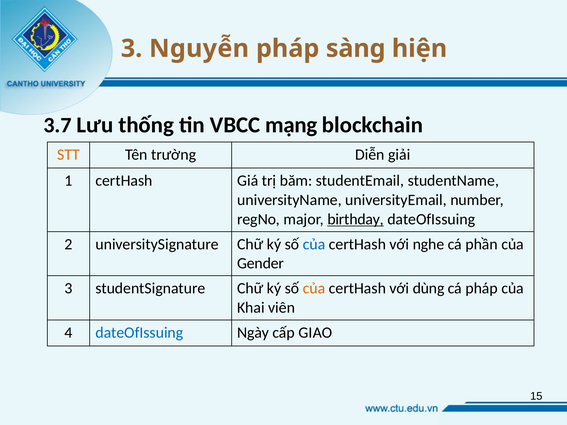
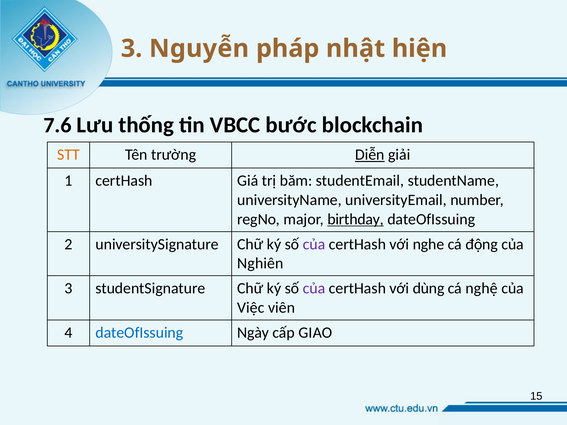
sàng: sàng -> nhật (356, 49)
3.7: 3.7 -> 7.6 (58, 125)
mạng: mạng -> bước (291, 125)
Diễn underline: none -> present (370, 155)
của colour: blue -> purple (314, 244)
phần: phần -> động (482, 244)
Gender: Gender -> Nghiên (260, 264)
của colour: orange -> purple (314, 289)
cá pháp: pháp -> nghệ (482, 289)
Khai: Khai -> Việc (251, 308)
